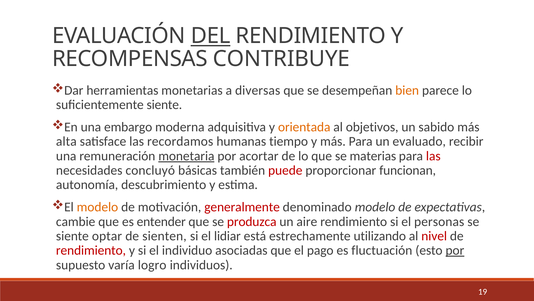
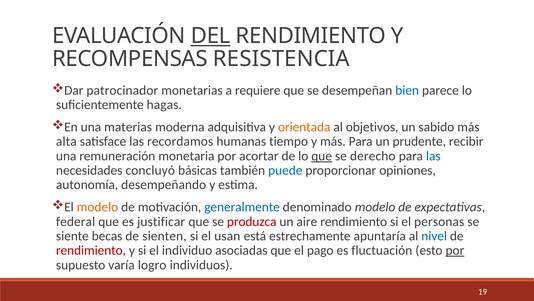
CONTRIBUYE: CONTRIBUYE -> RESISTENCIA (281, 59)
herramientas: herramientas -> patrocinador (122, 90)
diversas: diversas -> requiere (258, 90)
bien colour: orange -> blue (407, 90)
suficientemente siente: siente -> hagas (164, 105)
embargo: embargo -> materias (128, 127)
evaluado: evaluado -> prudente (419, 141)
monetaria underline: present -> none (186, 156)
que underline: none -> present (322, 156)
materias: materias -> derecho (373, 156)
las colour: red -> blue (433, 156)
puede colour: red -> blue (285, 170)
funcionan: funcionan -> opiniones (408, 170)
descubrimiento: descubrimiento -> desempeñando (164, 185)
generalmente colour: red -> blue (242, 207)
cambie: cambie -> federal (76, 221)
entender: entender -> justificar (161, 221)
optar: optar -> becas (107, 236)
lidiar: lidiar -> usan (227, 236)
utilizando: utilizando -> apuntaría (380, 236)
nivel colour: red -> blue (434, 236)
